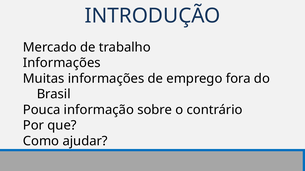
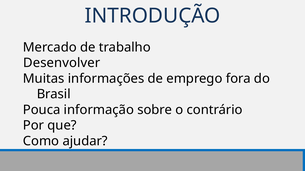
Informações: Informações -> Desenvolver (62, 63)
